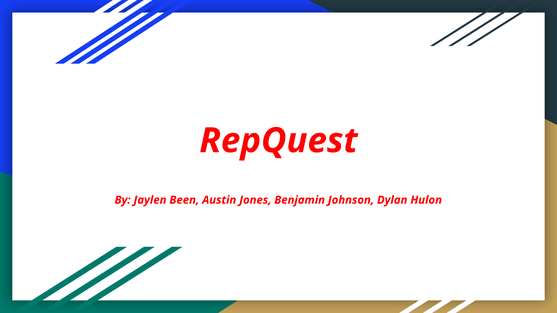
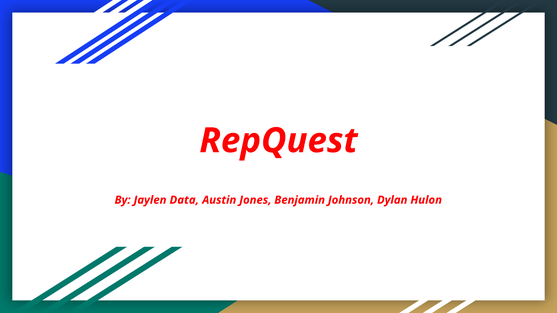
Been: Been -> Data (184, 200)
